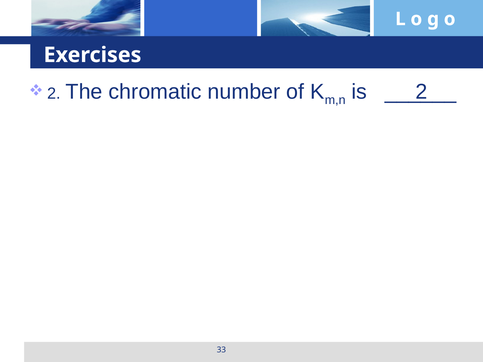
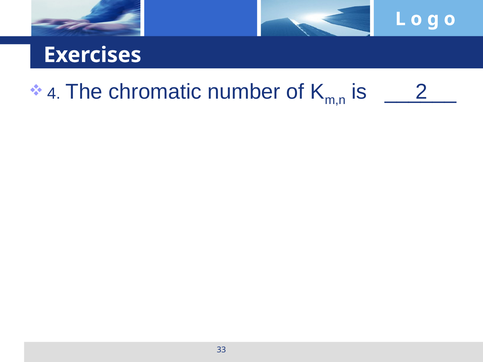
2: 2 -> 4 (54, 94)
